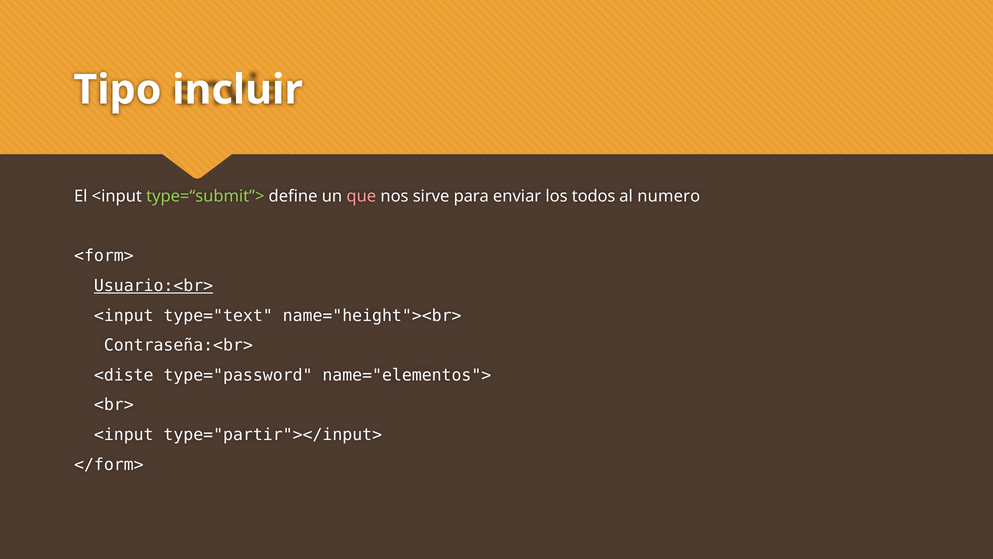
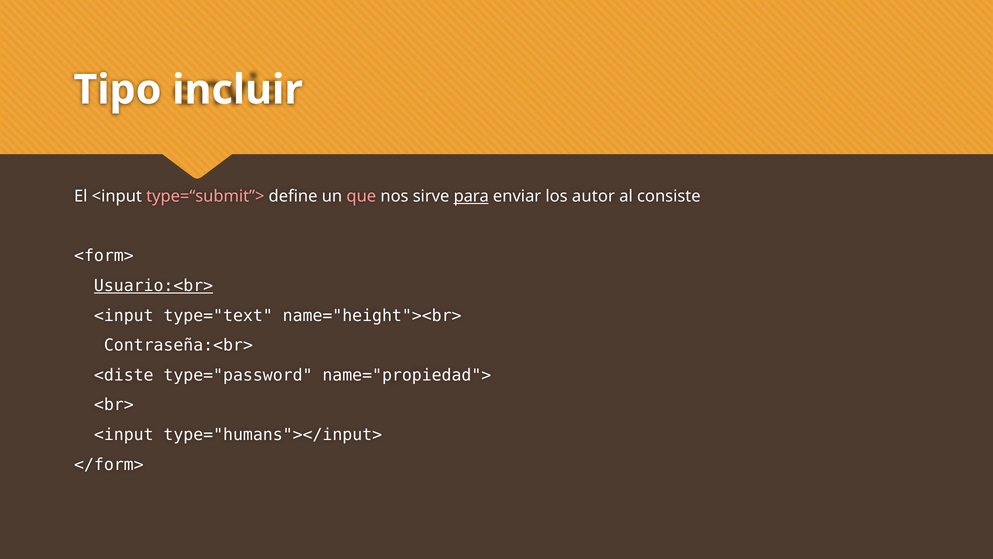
type=“submit”> colour: light green -> pink (205, 196)
para underline: none -> present (471, 196)
todos: todos -> autor (593, 196)
numero: numero -> consiste (669, 196)
name="elementos">: name="elementos"> -> name="propiedad"> (407, 375)
type="partir"></input>: type="partir"></input> -> type="humans"></input> (273, 434)
